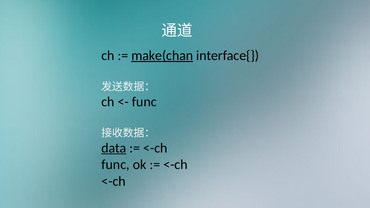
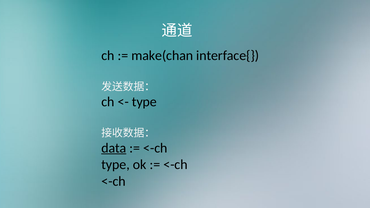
make(chan underline: present -> none (162, 56)
func: func -> type (144, 102)
func: func -> type (116, 165)
